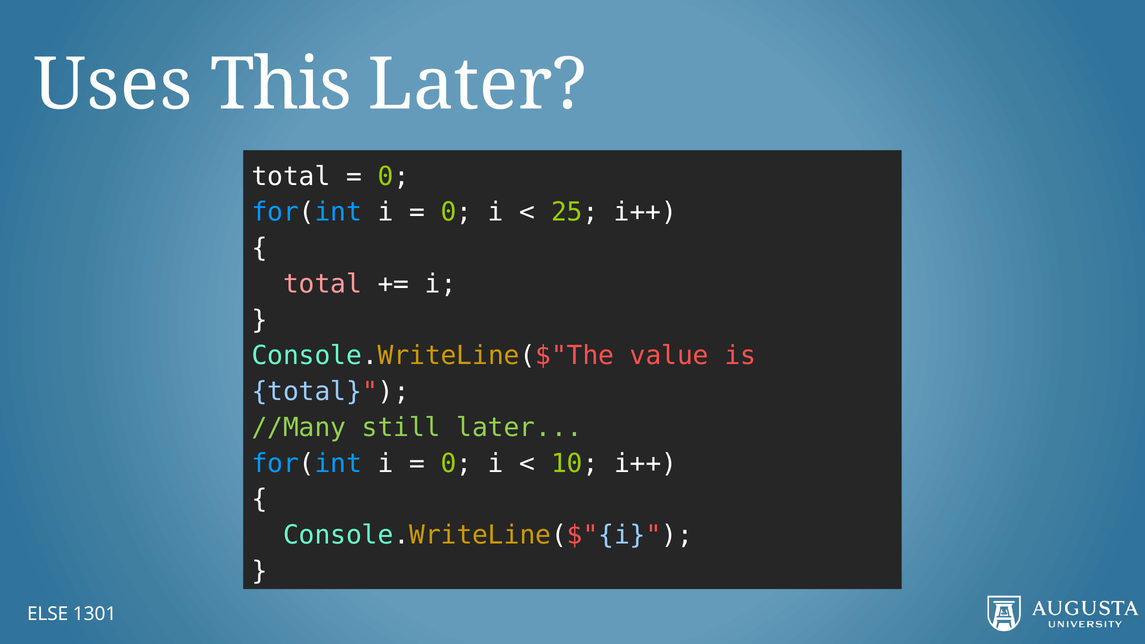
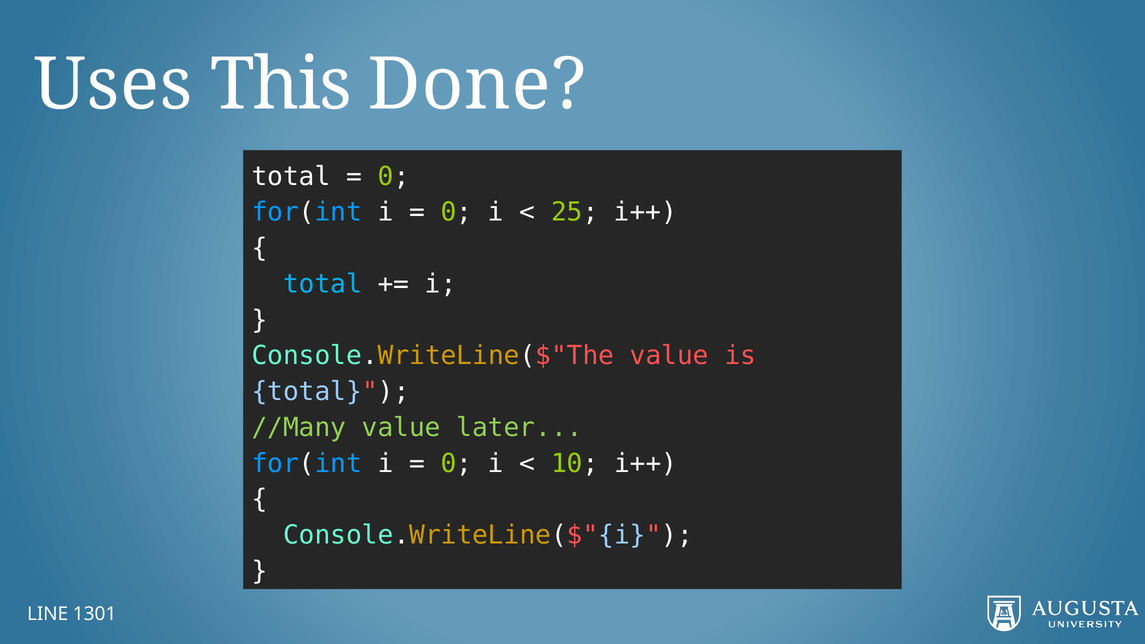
This Later: Later -> Done (477, 85)
total colour: pink -> light blue (323, 284)
//Many still: still -> value (401, 428)
ELSE: ELSE -> LINE (48, 614)
